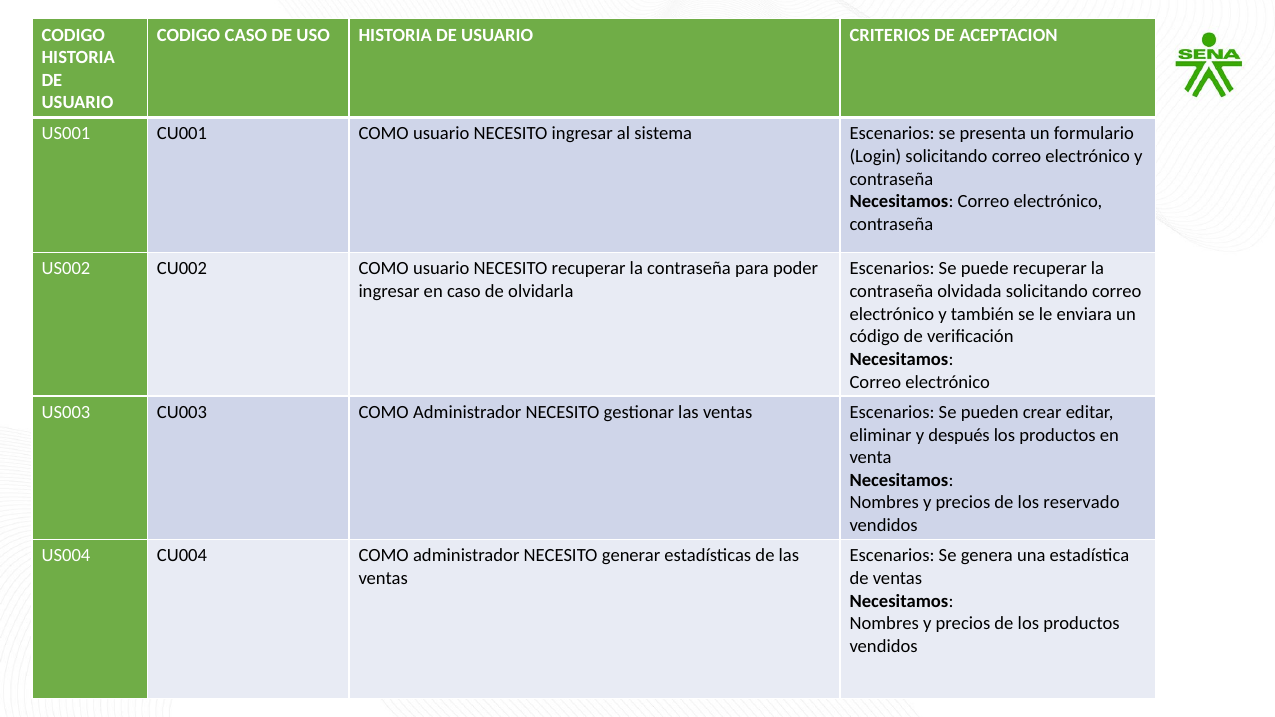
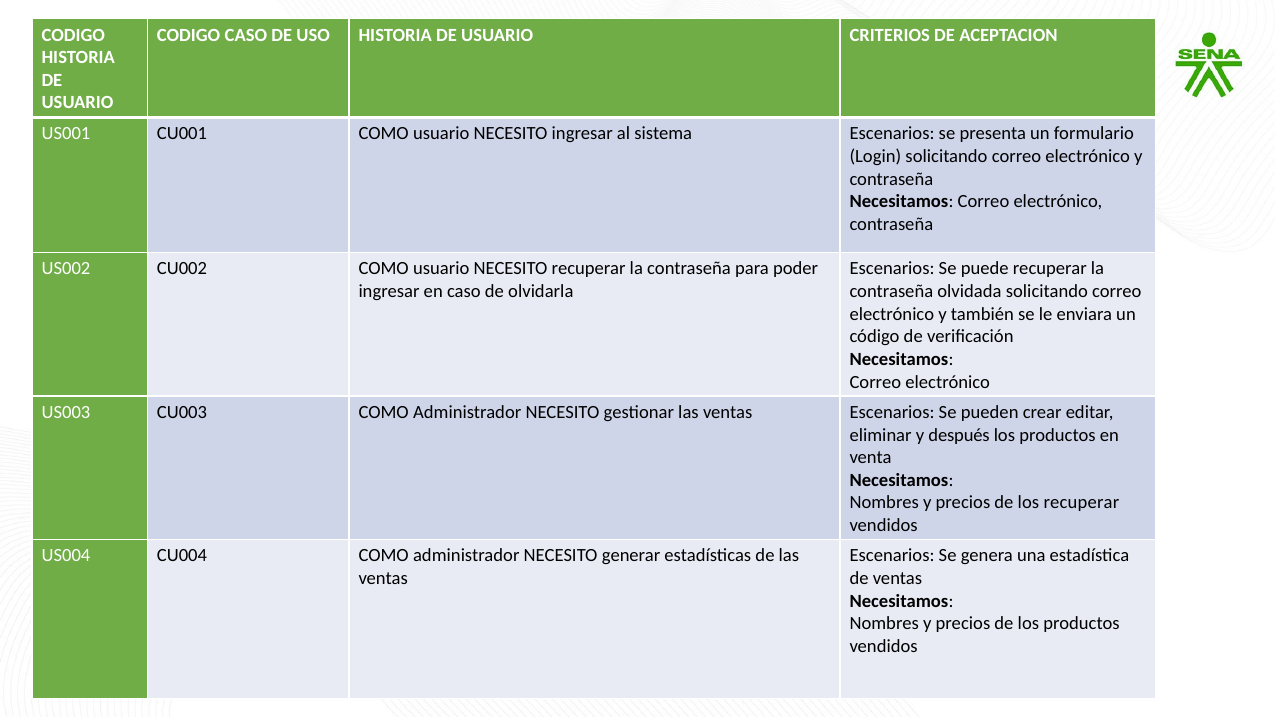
los reservado: reservado -> recuperar (1081, 503)
